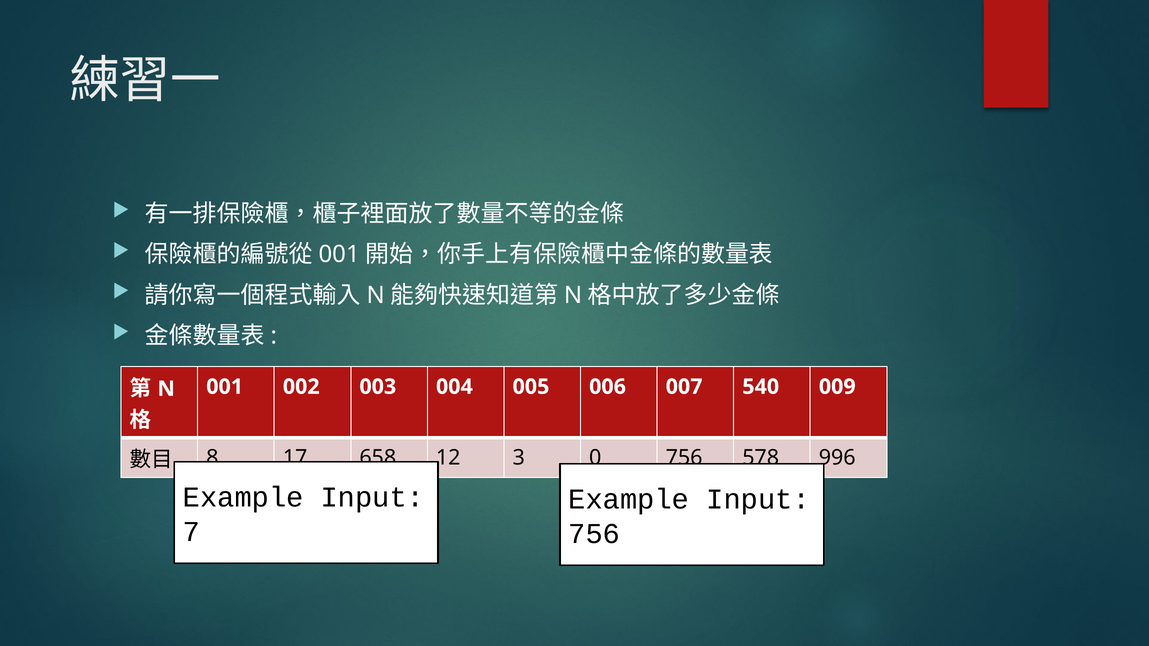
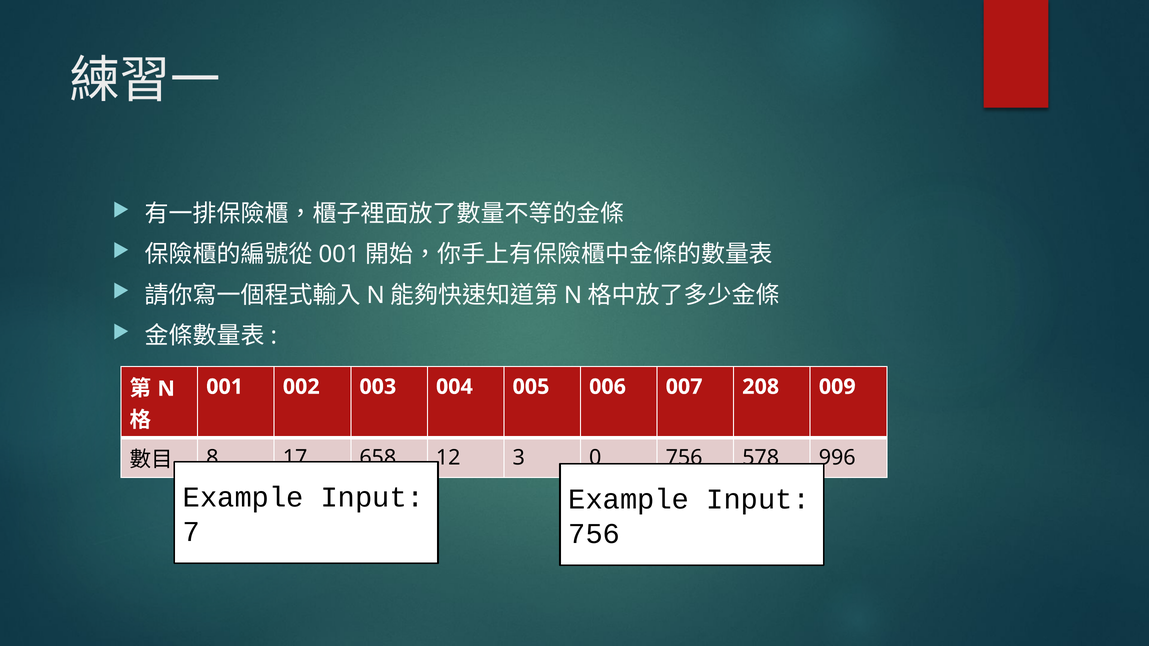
540: 540 -> 208 (761, 387)
